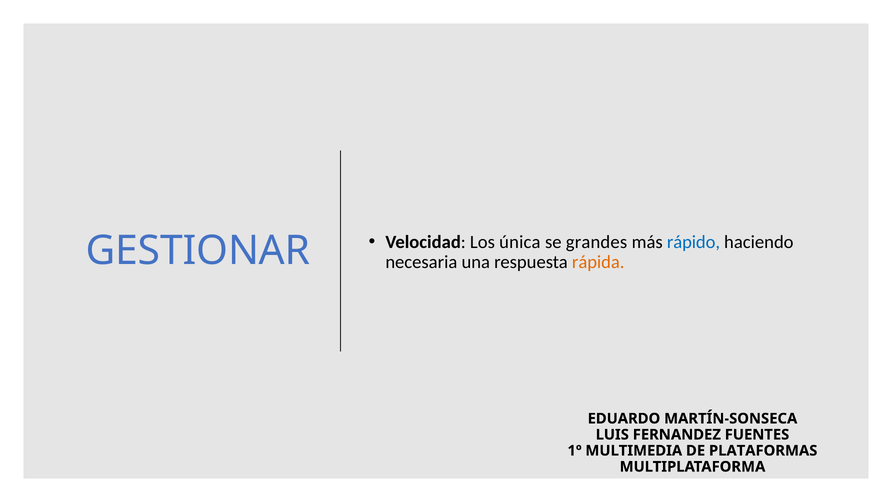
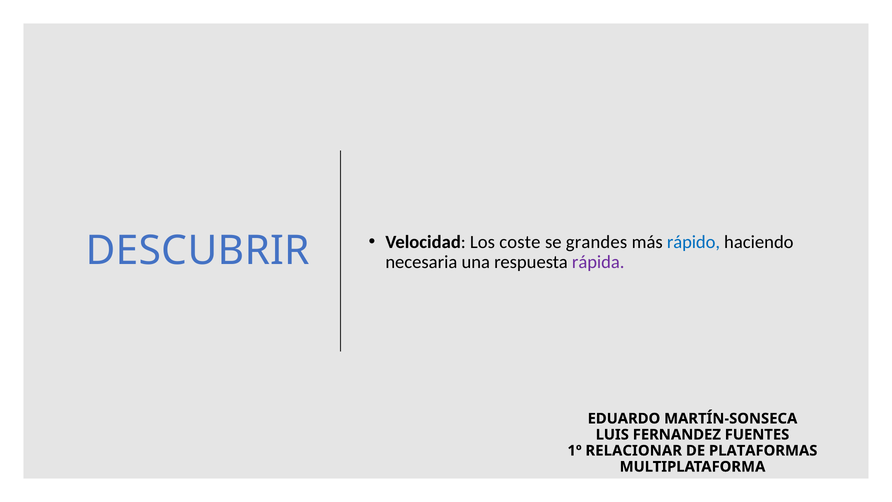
GESTIONAR: GESTIONAR -> DESCUBRIR (198, 251)
única: única -> coste (520, 242)
rápida colour: orange -> purple (598, 262)
MULTIMEDIA: MULTIMEDIA -> RELACIONAR (634, 450)
